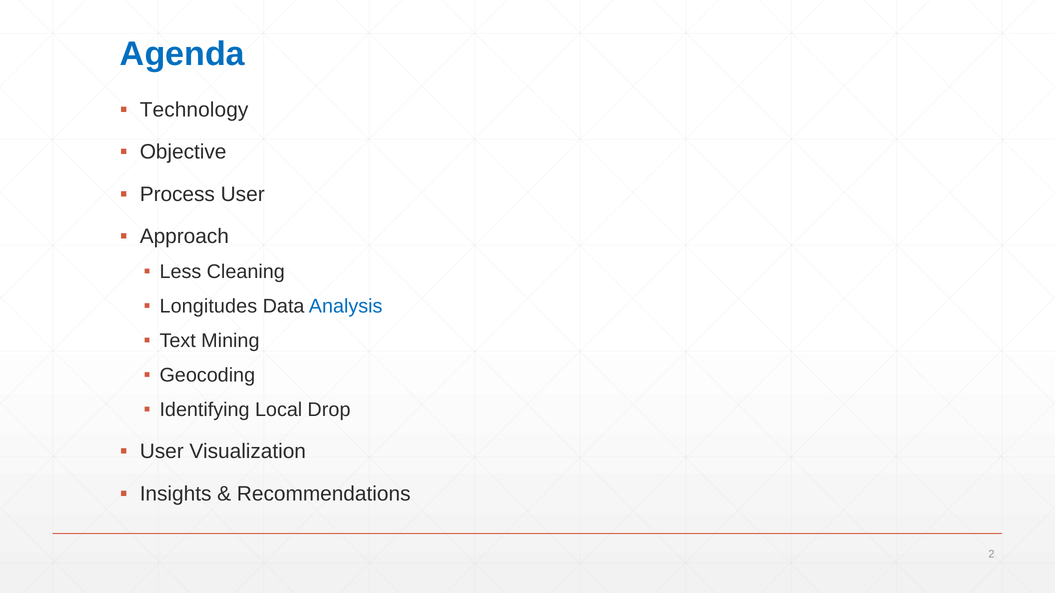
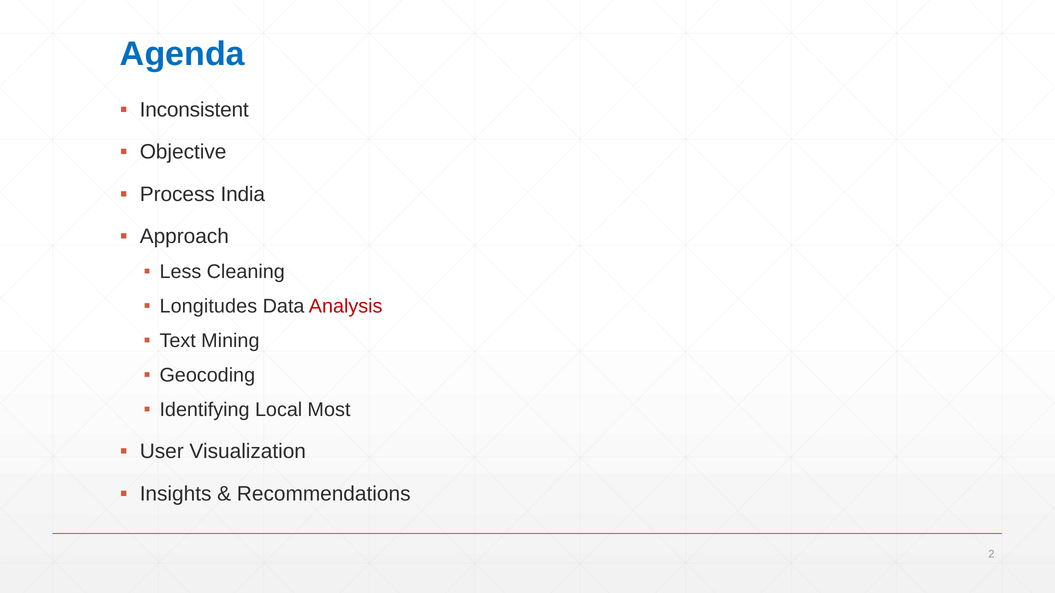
Technology: Technology -> Inconsistent (194, 110)
Process User: User -> India (243, 194)
Analysis colour: blue -> red (346, 306)
Drop: Drop -> Most (329, 410)
